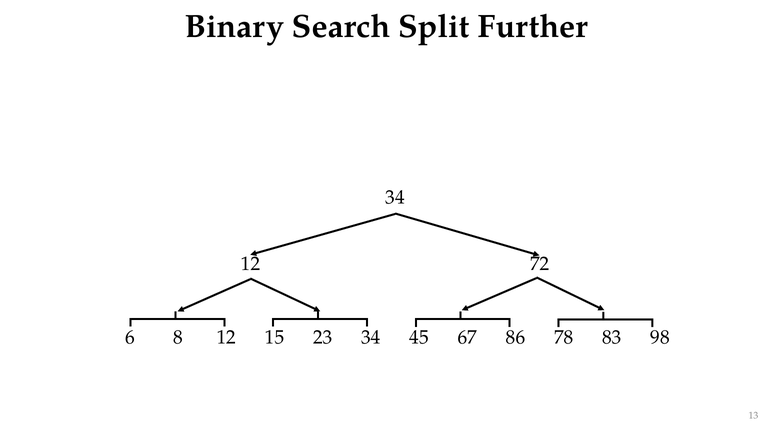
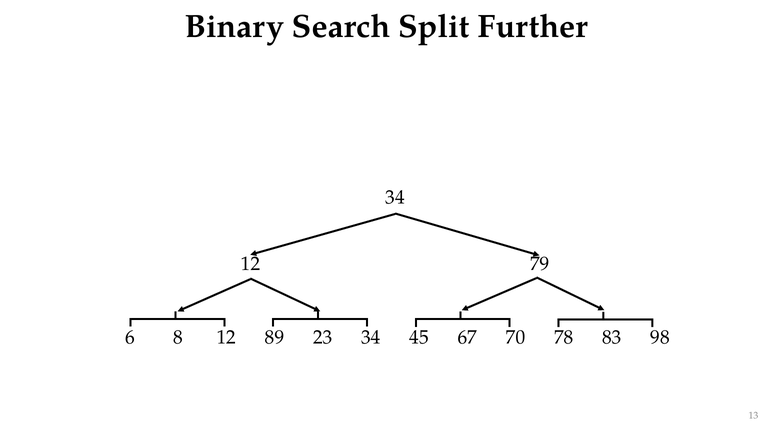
72: 72 -> 79 (540, 264)
15: 15 -> 89 (275, 337)
86: 86 -> 70 (516, 337)
